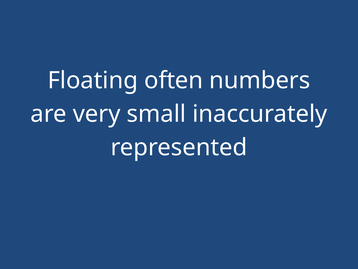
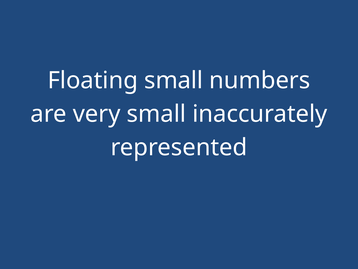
Floating often: often -> small (174, 80)
